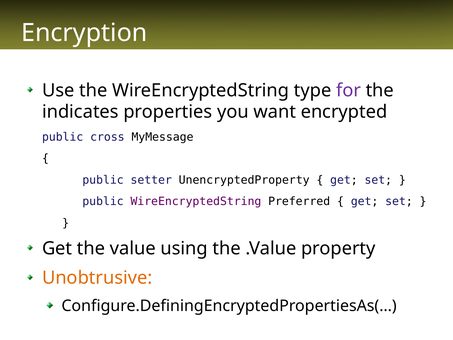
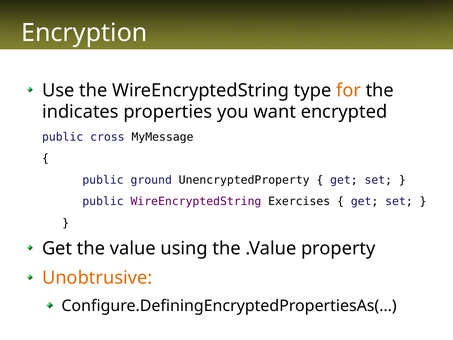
for colour: purple -> orange (349, 90)
setter: setter -> ground (151, 180)
Preferred: Preferred -> Exercises (299, 201)
